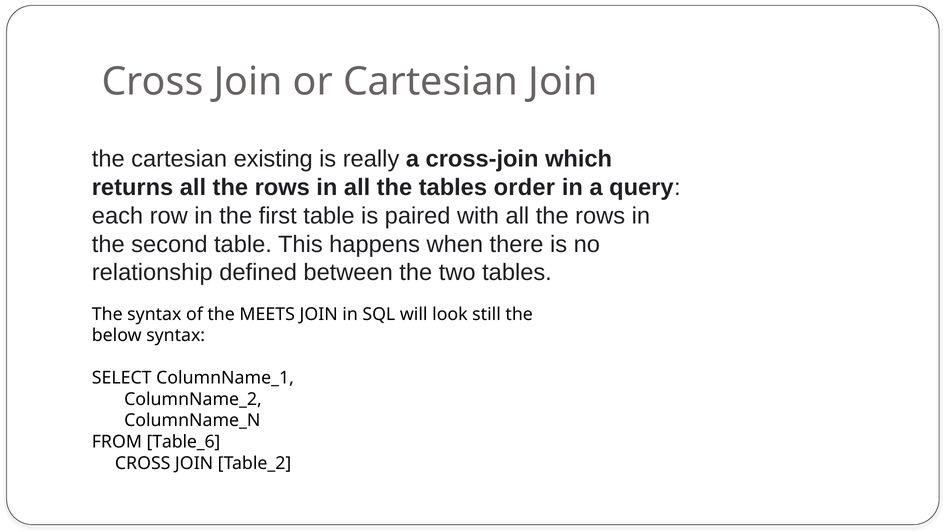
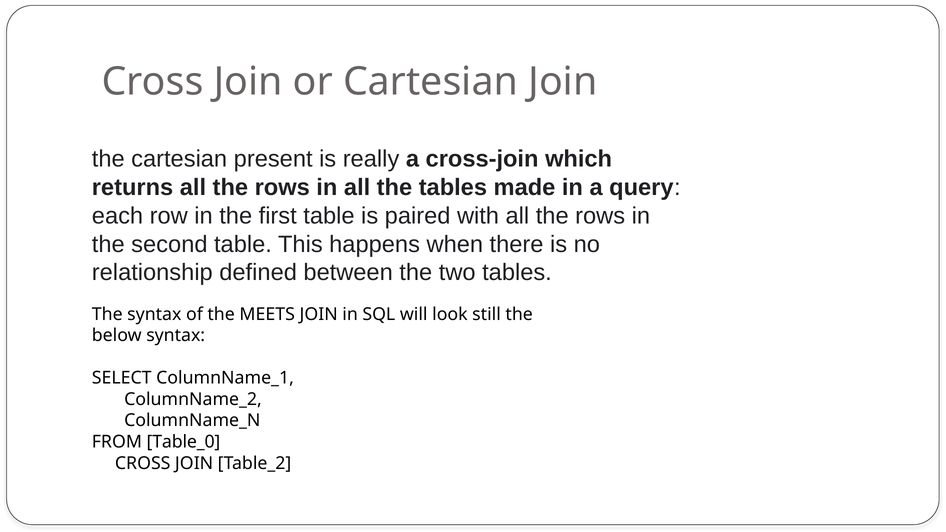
existing: existing -> present (273, 159)
order: order -> made (524, 188)
Table_6: Table_6 -> Table_0 (183, 442)
